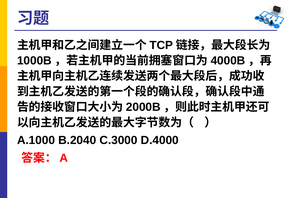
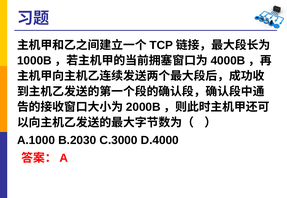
B.2040: B.2040 -> B.2030 (77, 141)
